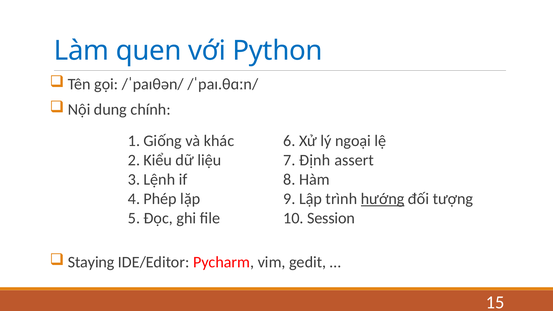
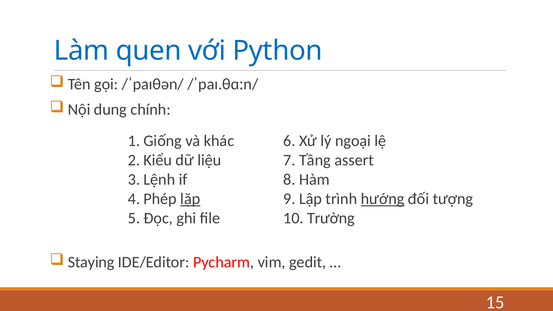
Định: Định -> Tầng (315, 160)
lặp underline: none -> present (190, 199)
Session: Session -> Trường (331, 218)
